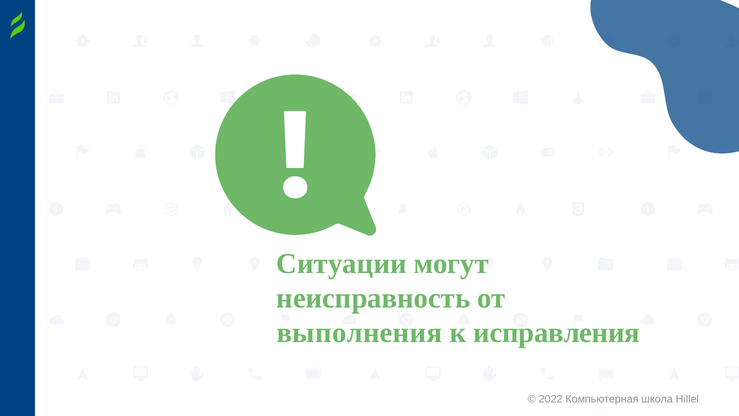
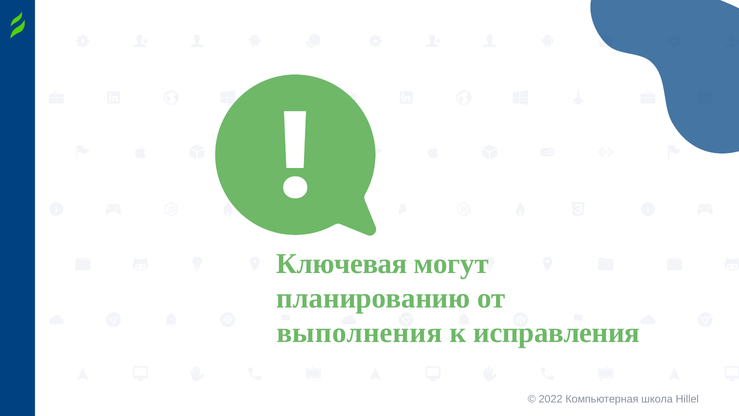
Ситуации: Ситуации -> Ключевая (342, 263)
неисправность: неисправность -> планированию (373, 298)
